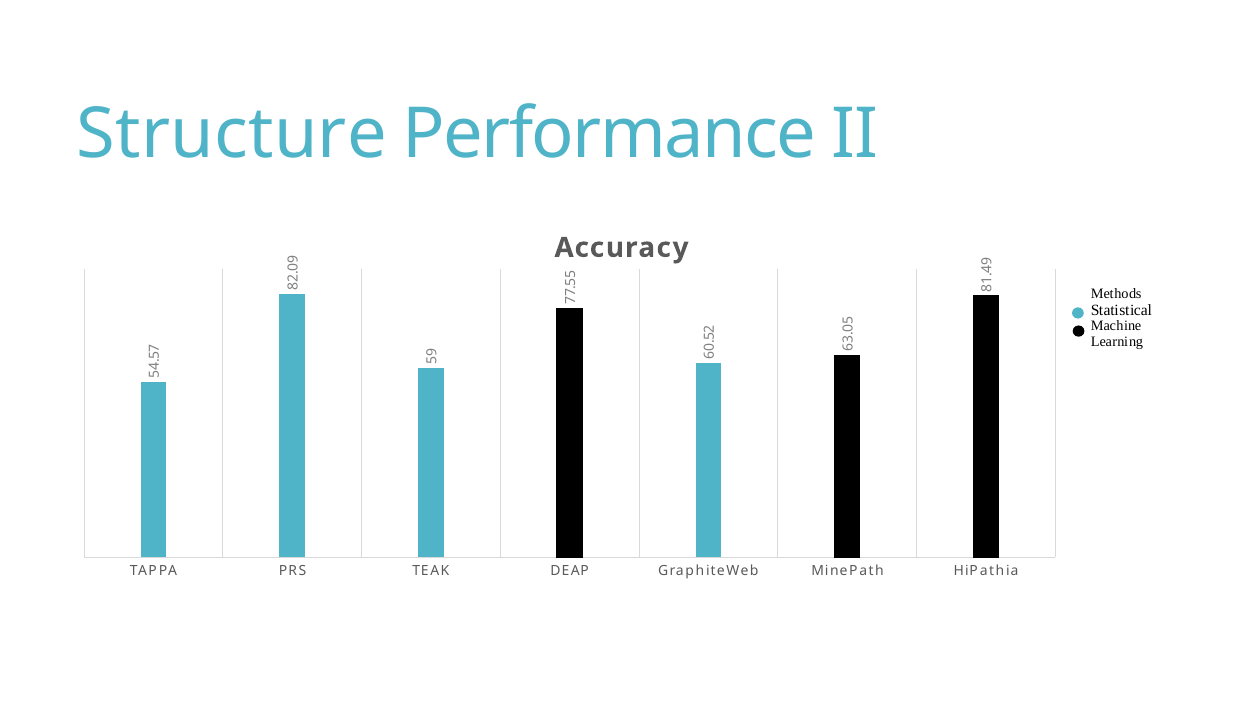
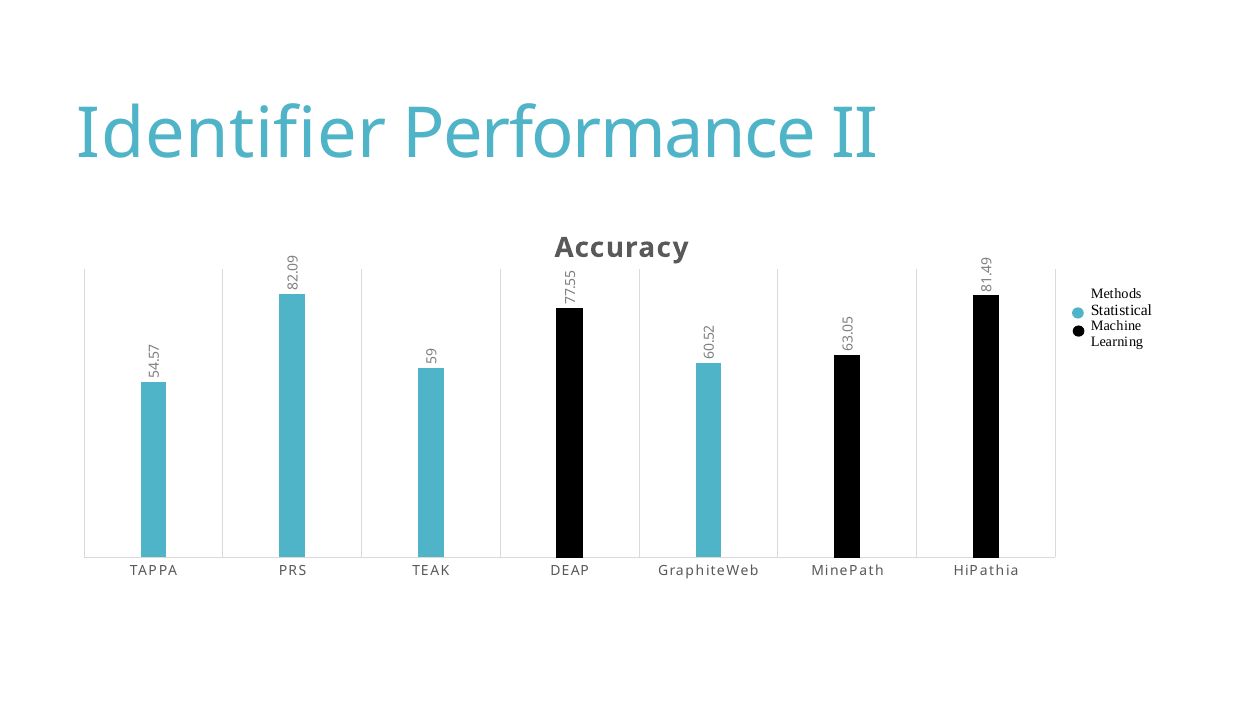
Structure: Structure -> Identifier (232, 135)
